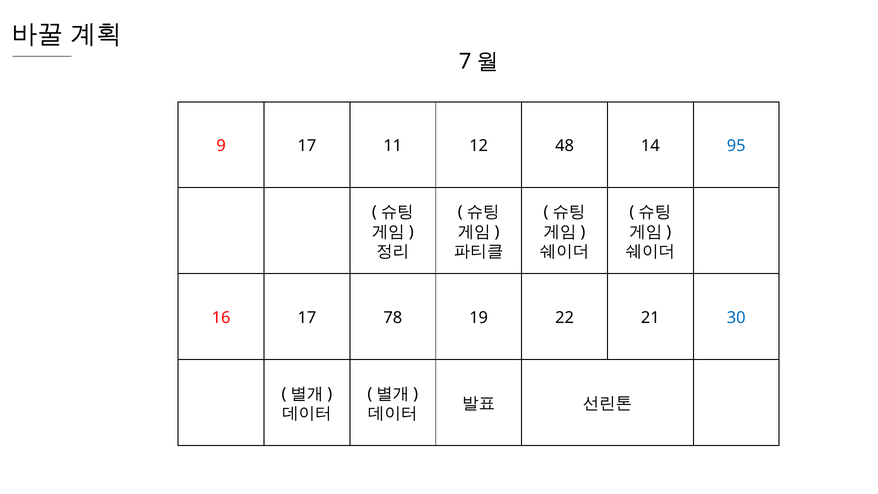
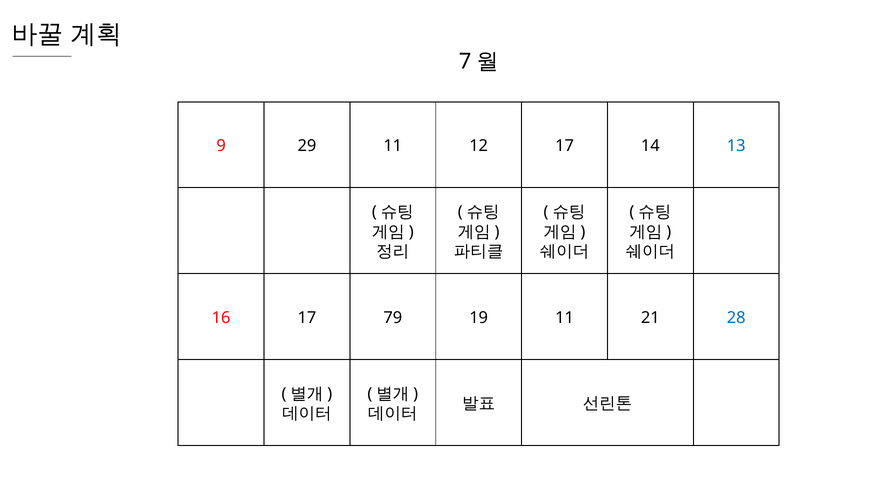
9 17: 17 -> 29 (307, 146)
12 48: 48 -> 17 (565, 146)
95: 95 -> 13 (736, 146)
78: 78 -> 79 (393, 318)
19 22: 22 -> 11 (565, 318)
30: 30 -> 28 (736, 318)
